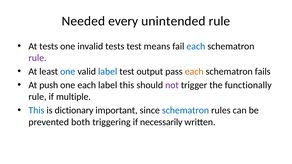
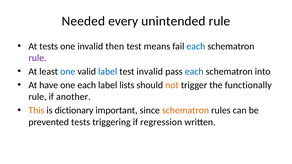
invalid tests: tests -> then (115, 46)
test output: output -> invalid (150, 72)
each colour: orange -> blue (194, 72)
fails: fails -> into (263, 72)
push: push -> have (49, 85)
label this: this -> lists (127, 85)
not colour: purple -> orange (172, 85)
multiple: multiple -> another (73, 97)
This colour: blue -> orange (36, 111)
schematron colour: blue -> orange (186, 111)
prevented both: both -> tests (81, 122)
necessarily: necessarily -> regression (161, 122)
